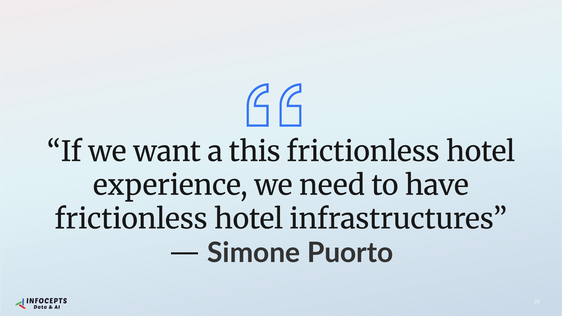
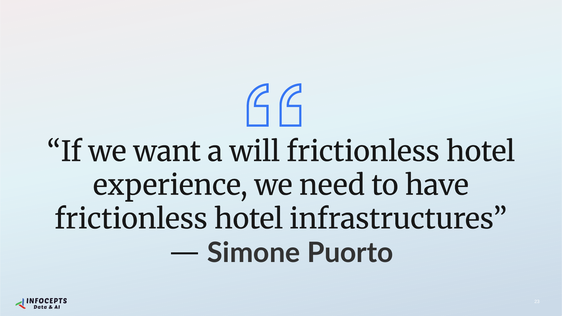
this: this -> will (255, 152)
